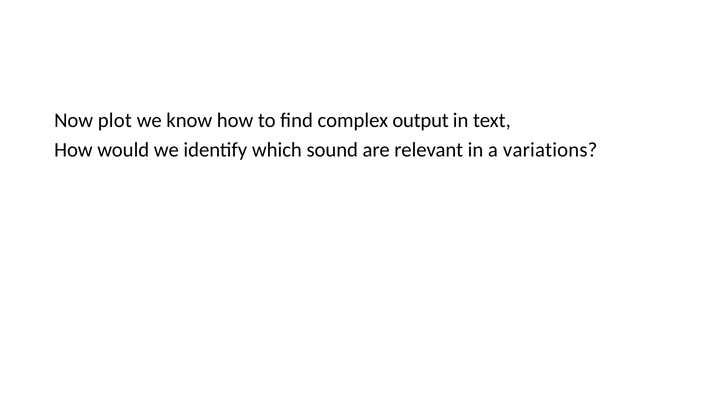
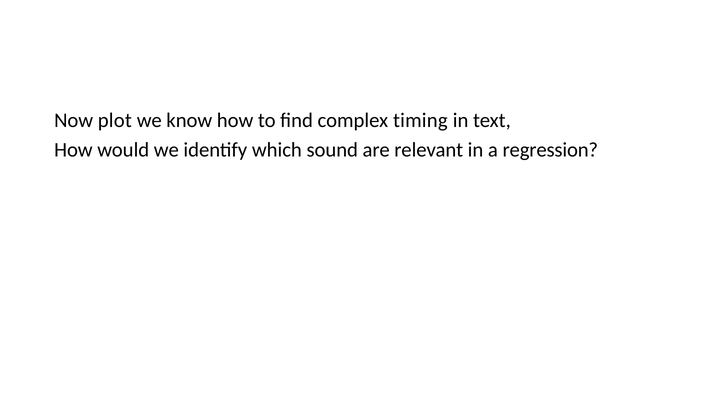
output: output -> timing (420, 120)
variations: variations -> regression (550, 150)
